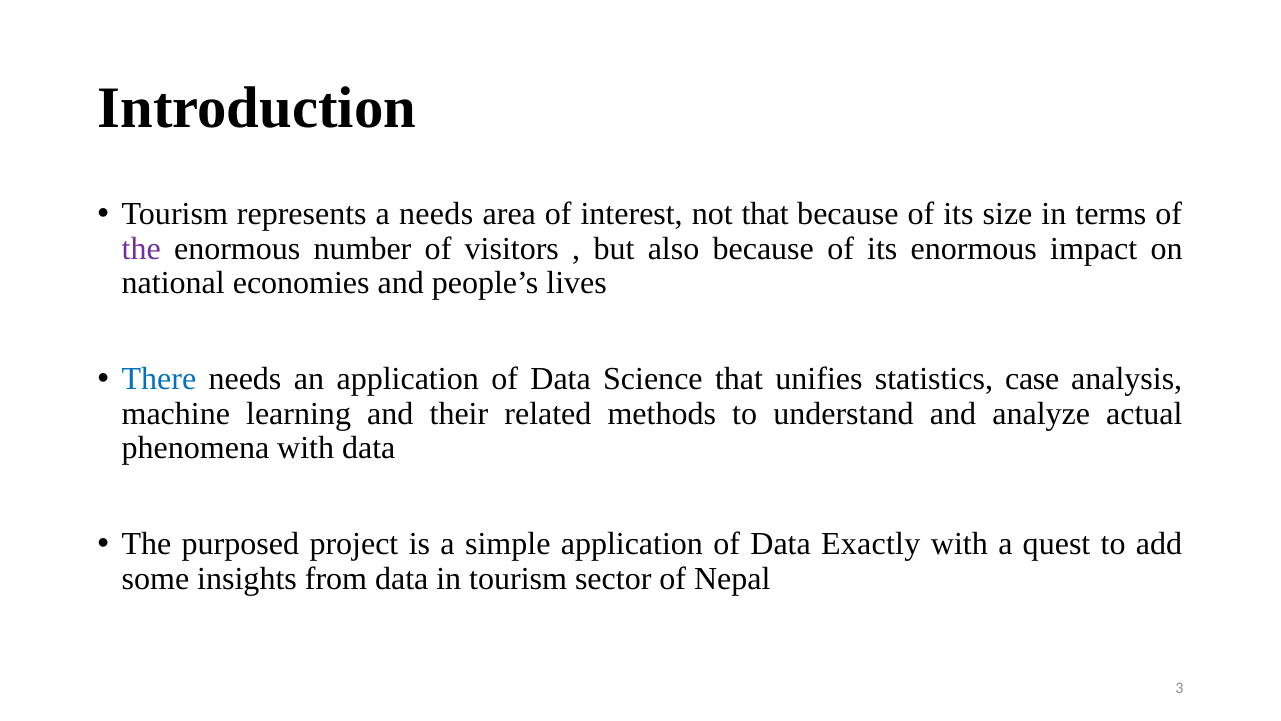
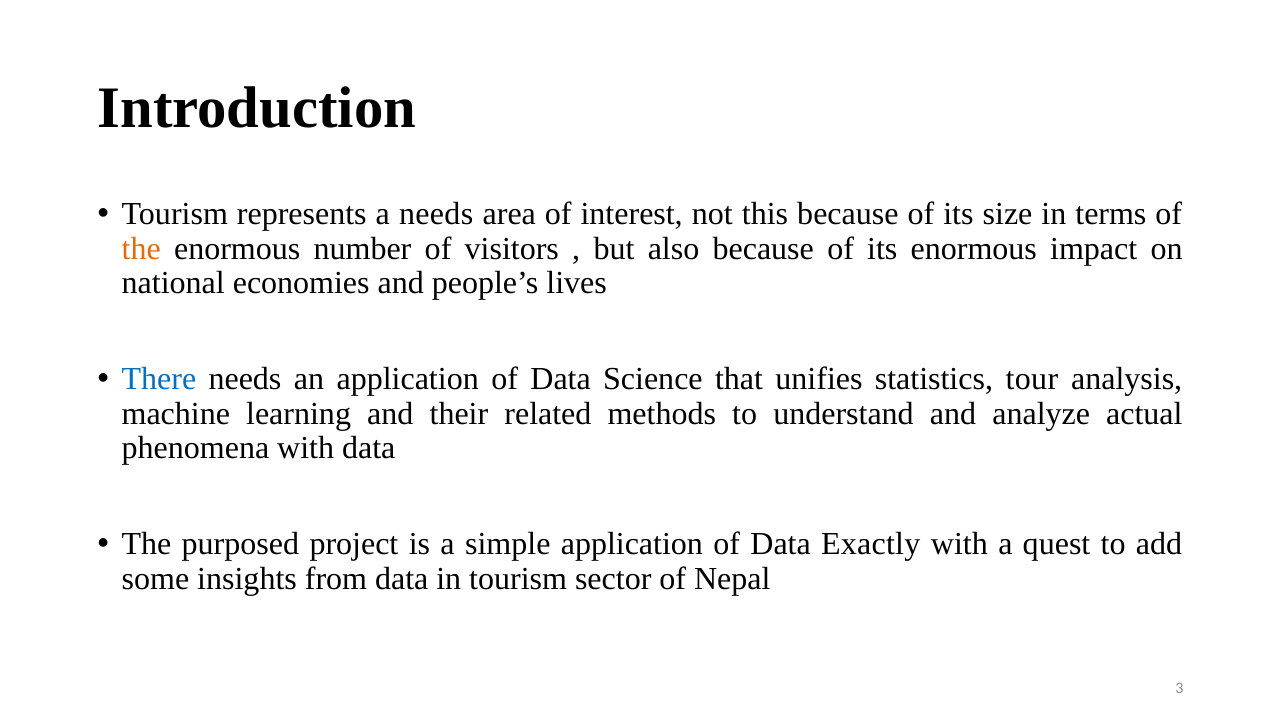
not that: that -> this (765, 214)
the colour: purple -> orange (141, 248)
case: case -> tour (1032, 379)
